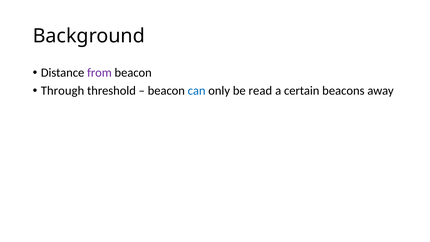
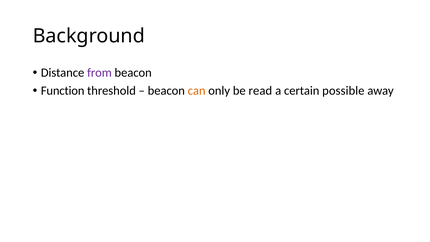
Through: Through -> Function (63, 91)
can colour: blue -> orange (197, 91)
beacons: beacons -> possible (343, 91)
